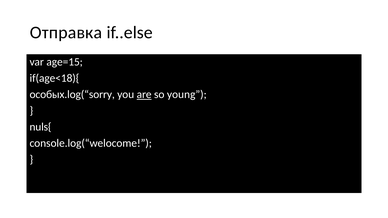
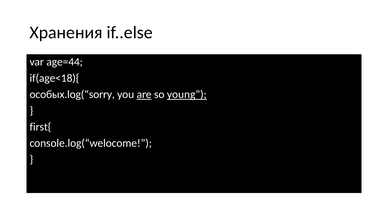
Отправка: Отправка -> Хранения (66, 33)
age=15: age=15 -> age=44 (65, 62)
young underline: none -> present (187, 95)
nuls{: nuls{ -> first{ (40, 127)
